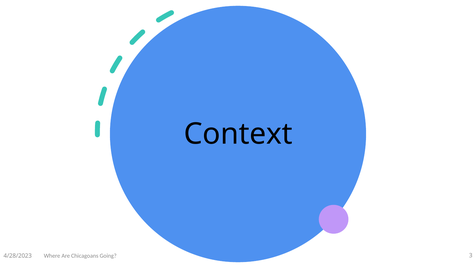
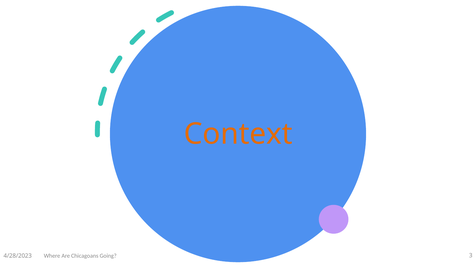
Context colour: black -> orange (238, 134)
